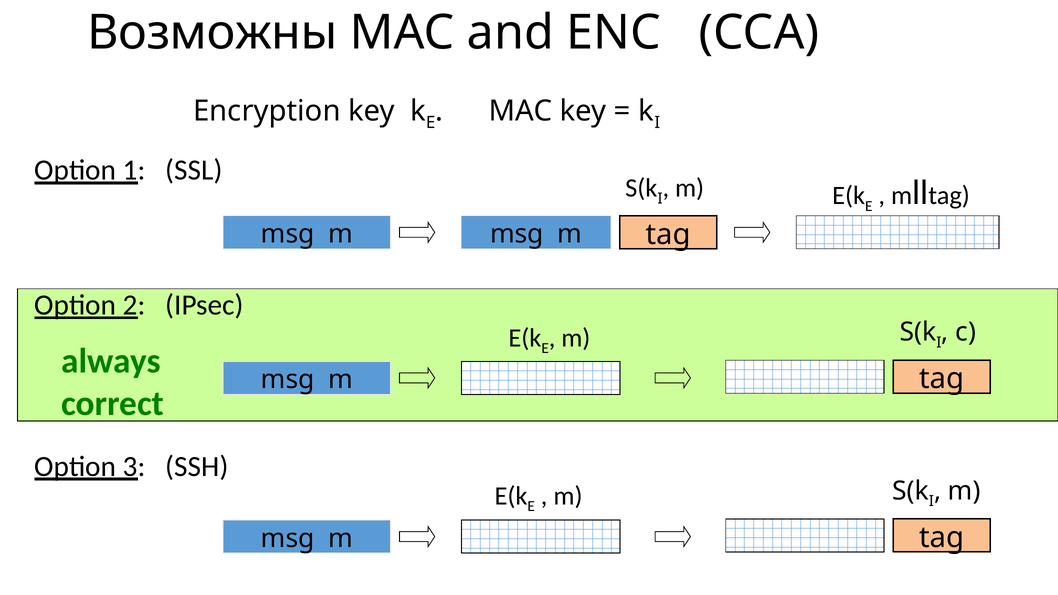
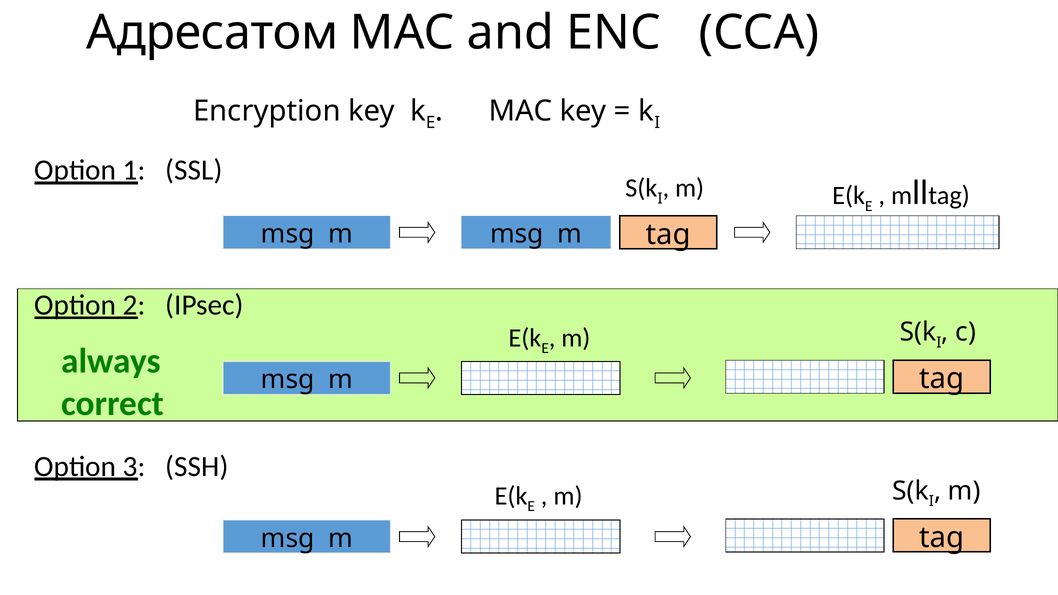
Возможны: Возможны -> Адресатом (212, 33)
